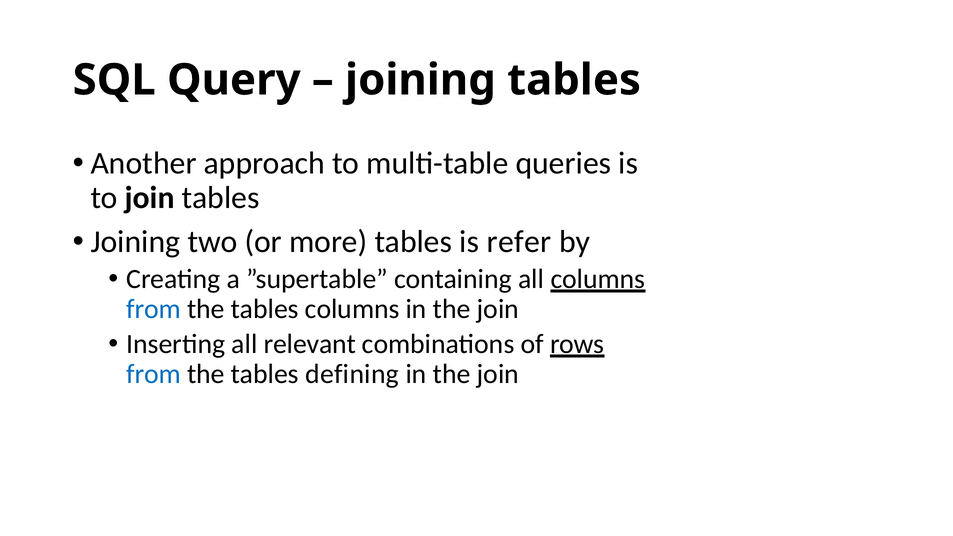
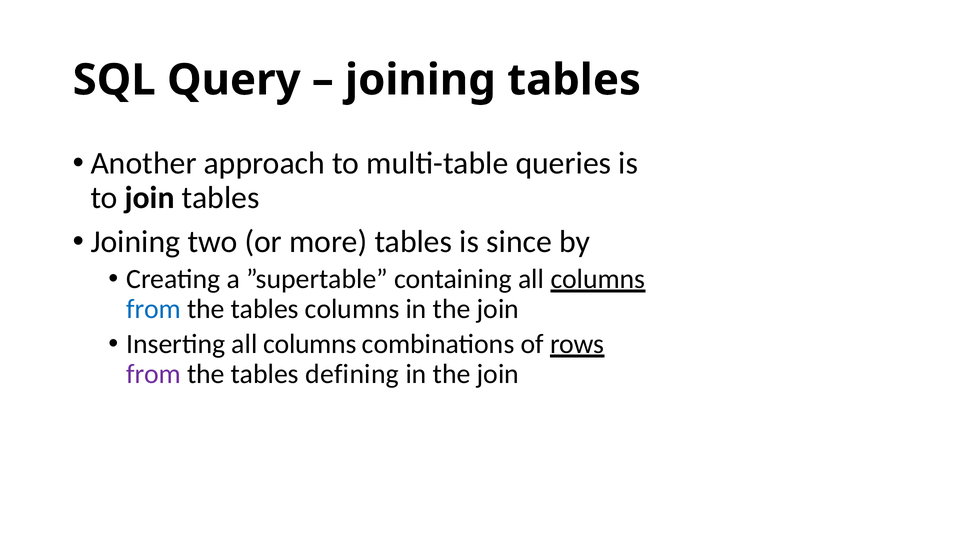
refer: refer -> since (519, 242)
Inserting all relevant: relevant -> columns (310, 344)
from colour: blue -> purple (154, 374)
